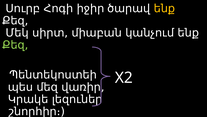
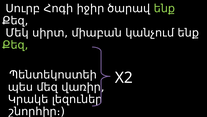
ենք colour: yellow -> light green (164, 9)
